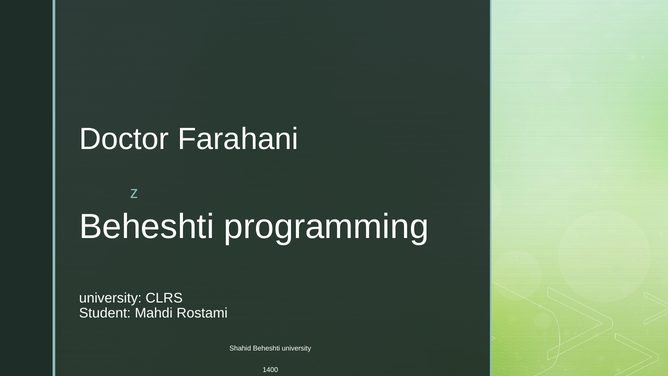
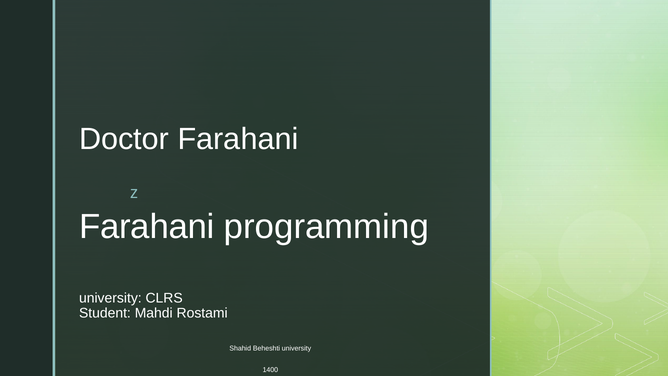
Beheshti: Beheshti -> Farahani (147, 226)
